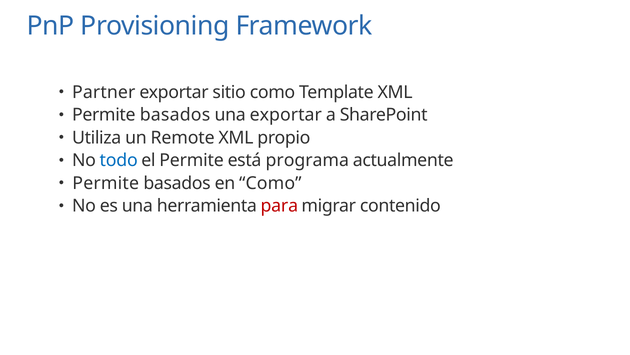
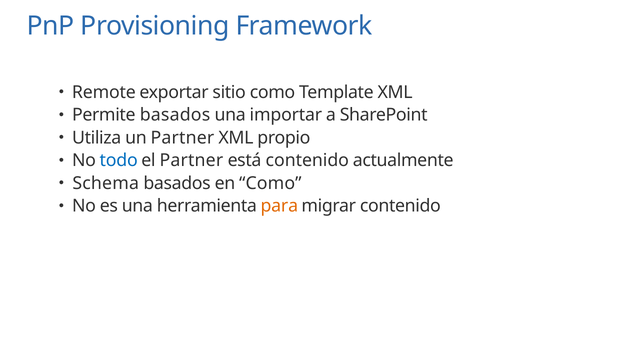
Partner: Partner -> Remote (104, 92)
una exportar: exportar -> importar (286, 115)
un Remote: Remote -> Partner (182, 138)
el Permite: Permite -> Partner (191, 160)
está programa: programa -> contenido (307, 160)
Permite: Permite -> Schema (106, 183)
para colour: red -> orange (279, 206)
